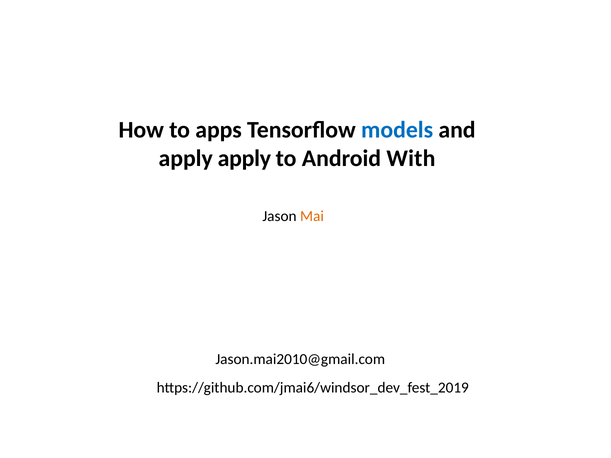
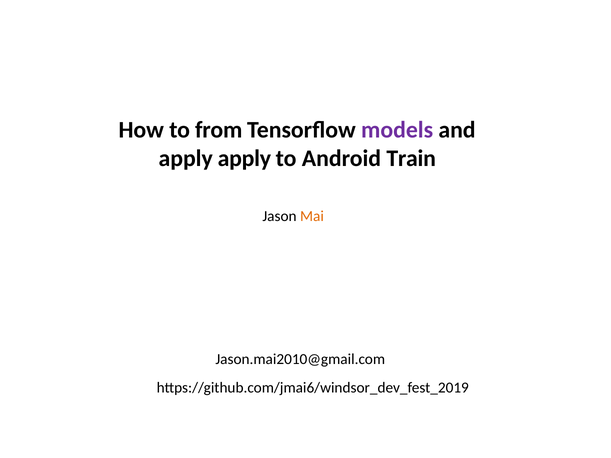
apps: apps -> from (219, 130)
models colour: blue -> purple (397, 130)
With: With -> Train (411, 158)
